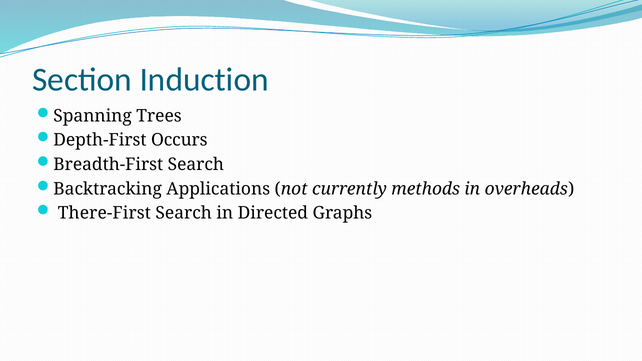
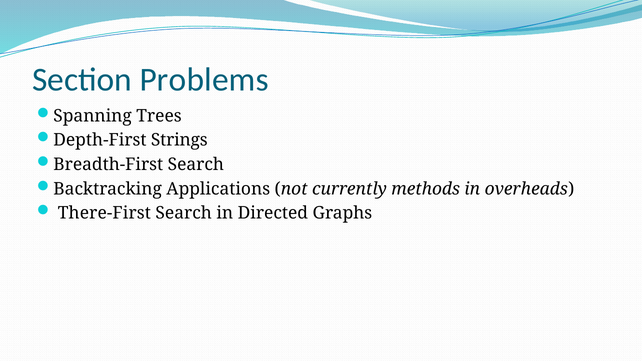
Induction: Induction -> Problems (204, 80)
Occurs: Occurs -> Strings (179, 140)
